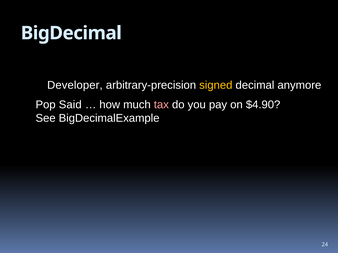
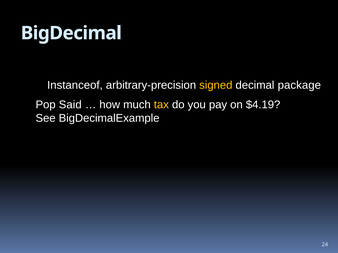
Developer: Developer -> Instanceof (75, 85)
anymore: anymore -> package (299, 85)
tax colour: pink -> yellow (161, 105)
$4.90: $4.90 -> $4.19 (263, 105)
